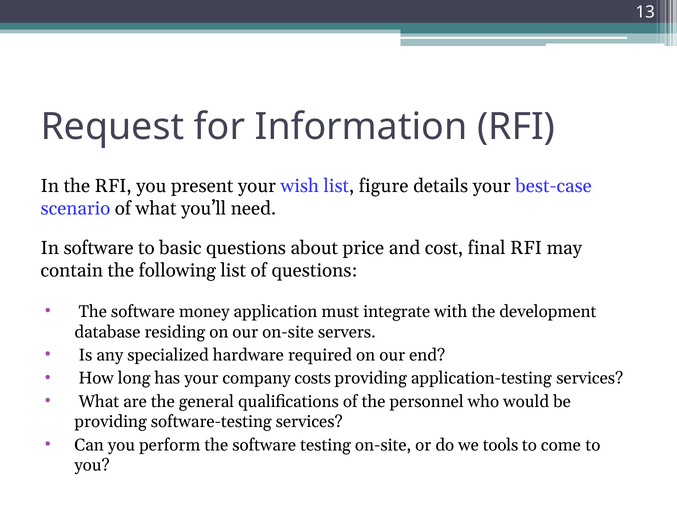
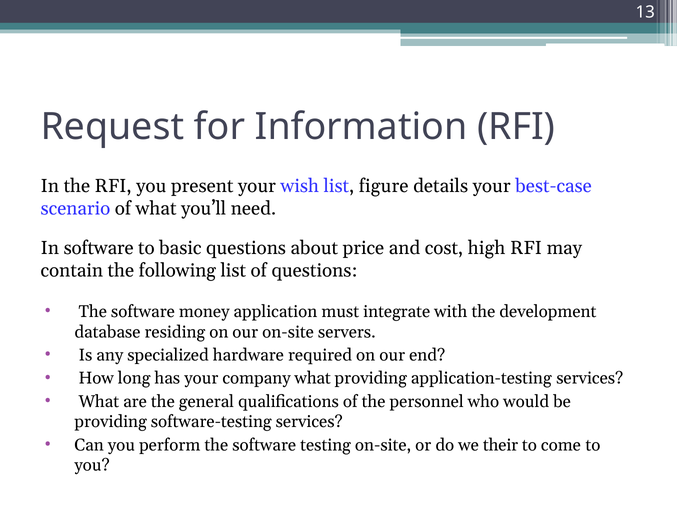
final: final -> high (487, 248)
company costs: costs -> what (313, 378)
tools: tools -> their (501, 445)
